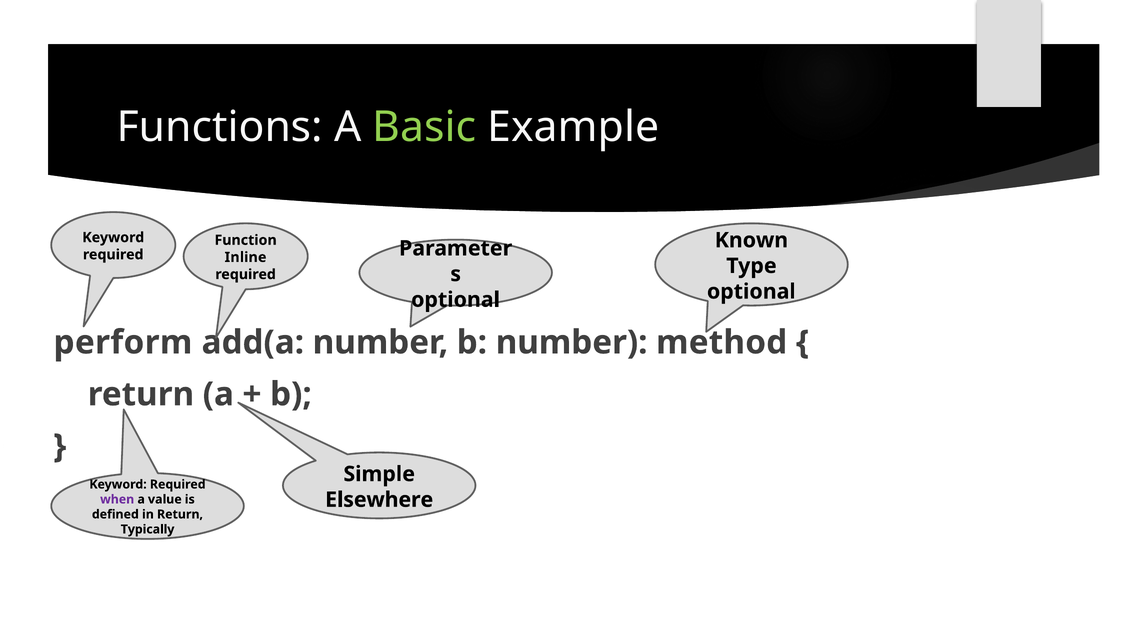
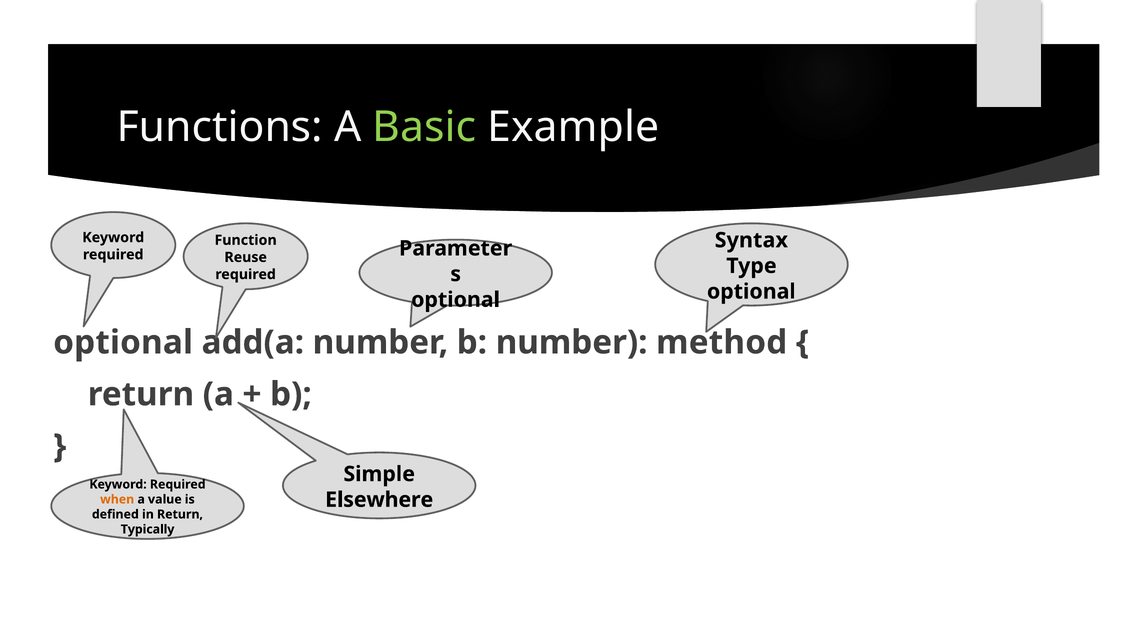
Known: Known -> Syntax (751, 240)
Inline: Inline -> Reuse (246, 257)
perform: perform -> optional (123, 342)
when colour: purple -> orange (117, 499)
